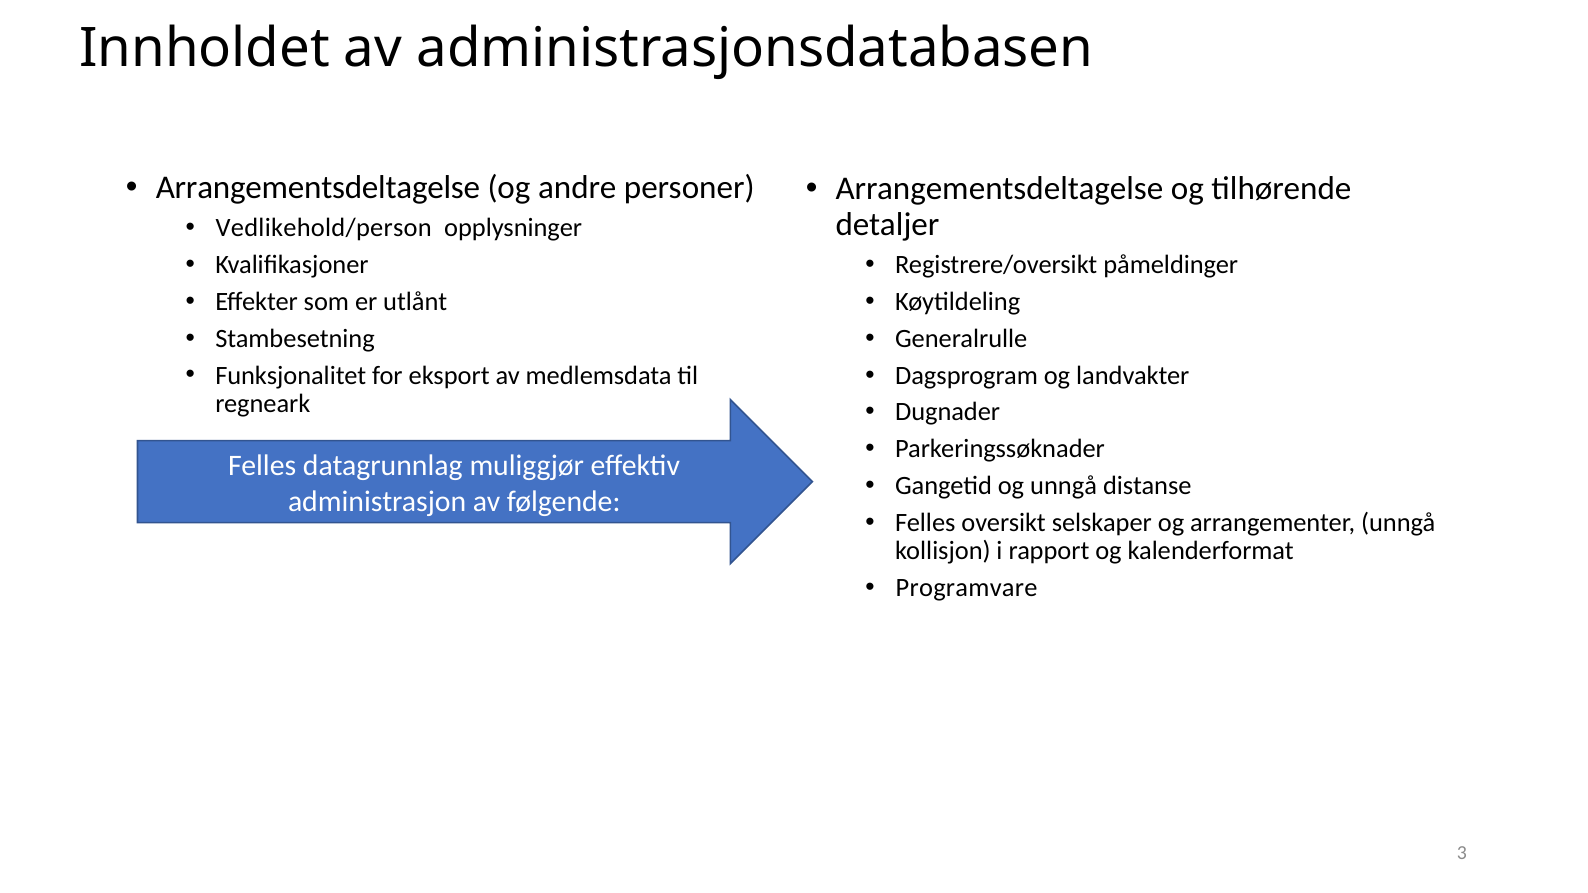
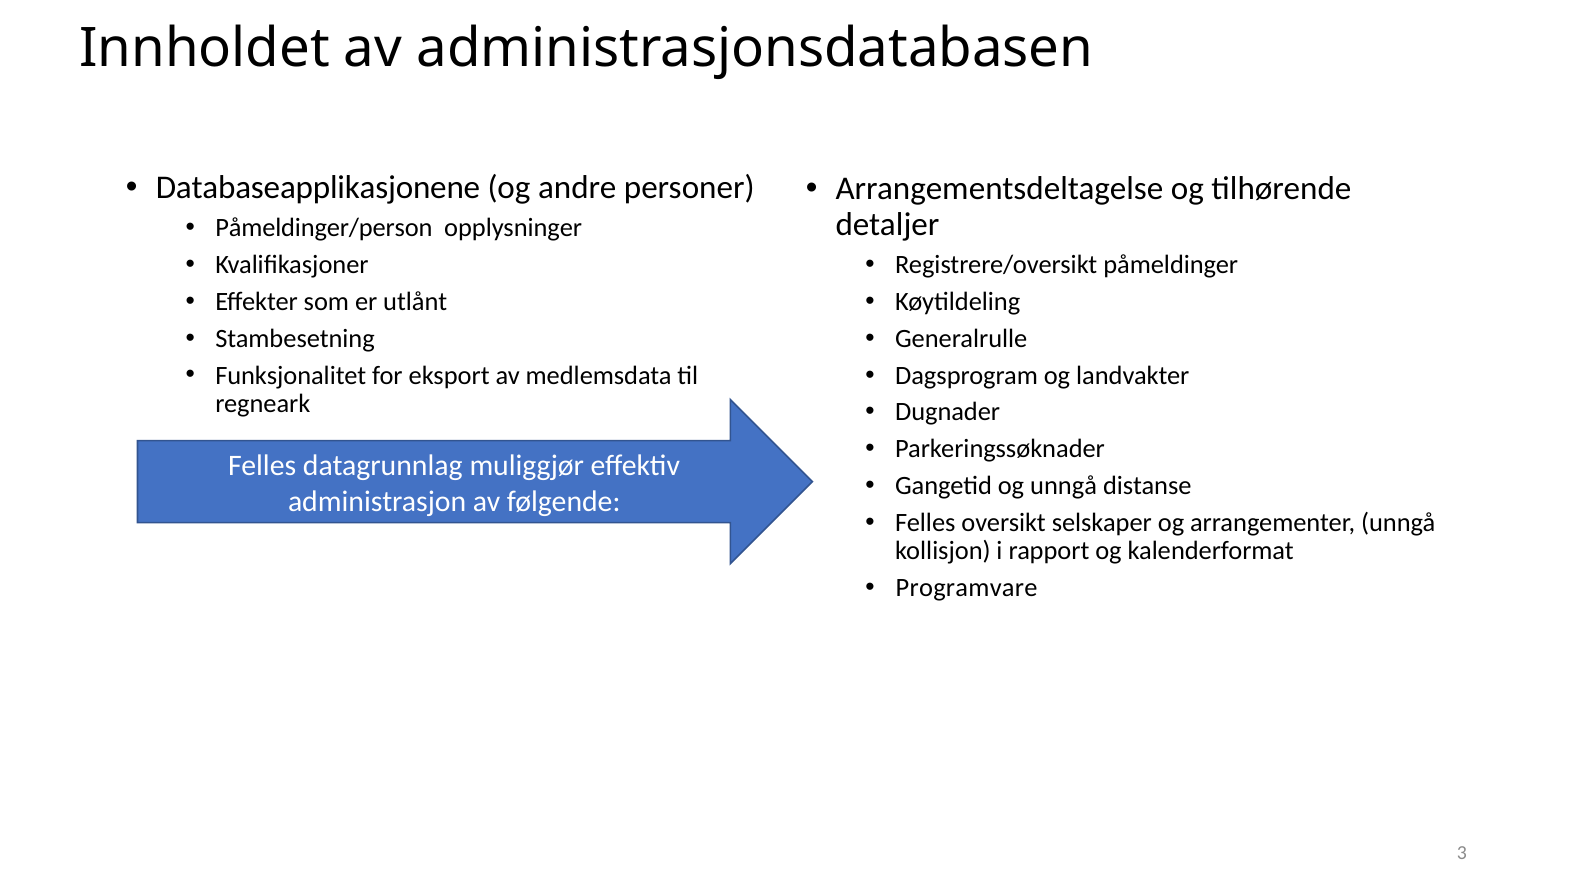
Arrangementsdeltagelse: Arrangementsdeltagelse -> Databaseapplikasjonene (318, 188)
Vedlikehold/person: Vedlikehold/person -> Påmeldinger/person (324, 228)
